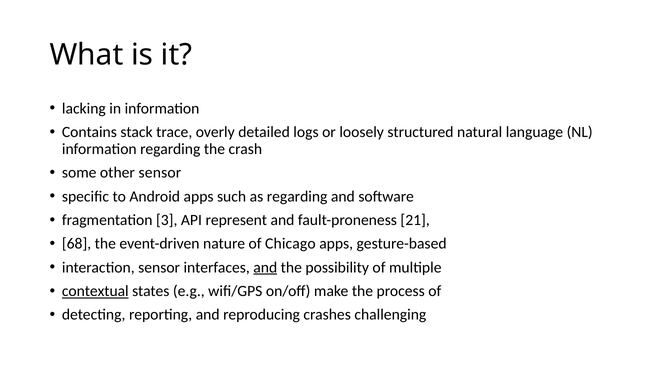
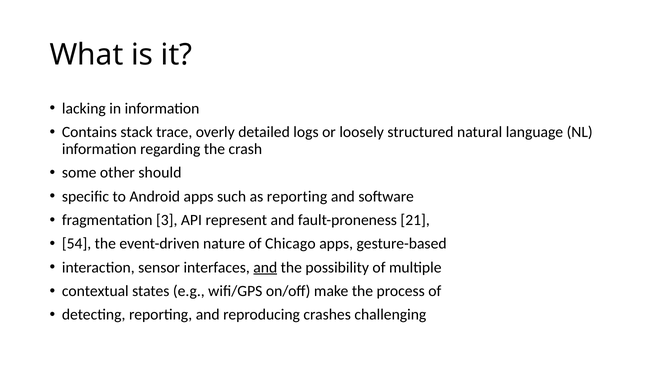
other sensor: sensor -> should (160, 173)
as regarding: regarding -> reporting (297, 196)
68: 68 -> 54 (77, 244)
contextual underline: present -> none (95, 291)
